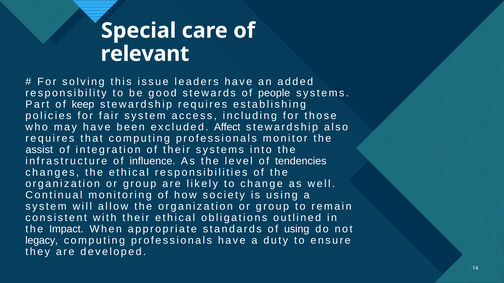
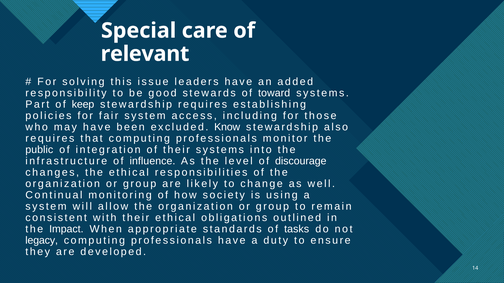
people: people -> toward (274, 93)
Affect: Affect -> Know (227, 127)
assist: assist -> public (39, 150)
tendencies: tendencies -> discourage (301, 161)
of using: using -> tasks (297, 229)
